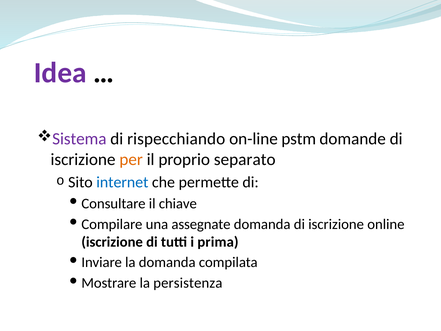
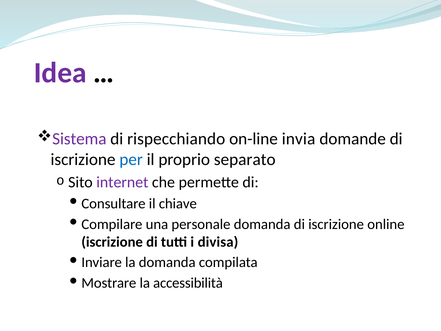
pstm: pstm -> invia (299, 139)
per colour: orange -> blue (131, 159)
internet colour: blue -> purple (122, 182)
assegnate: assegnate -> personale (201, 224)
prima: prima -> divisa (218, 242)
persistenza: persistenza -> accessibilità (188, 283)
